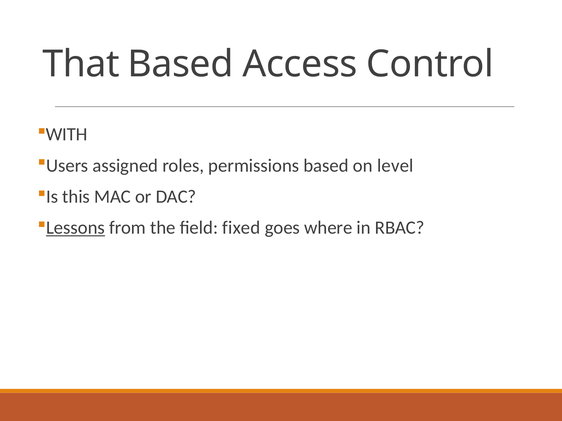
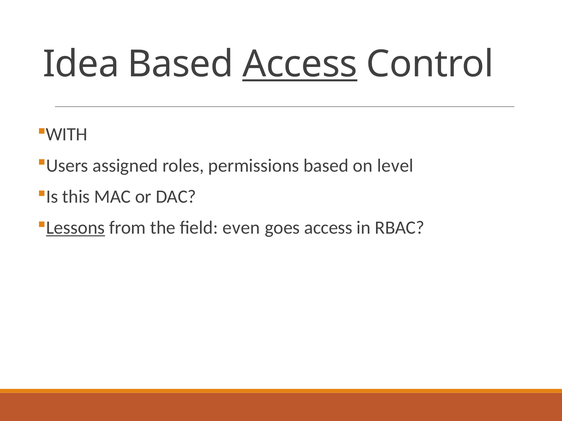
That: That -> Idea (81, 64)
Access underline: none -> present (300, 64)
fixed: fixed -> even (241, 228)
goes where: where -> access (328, 228)
